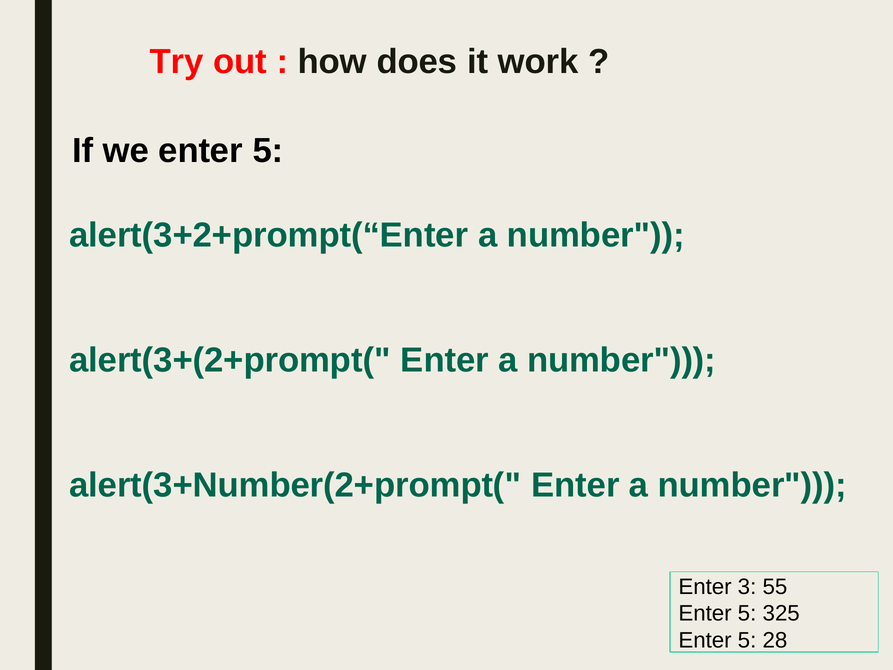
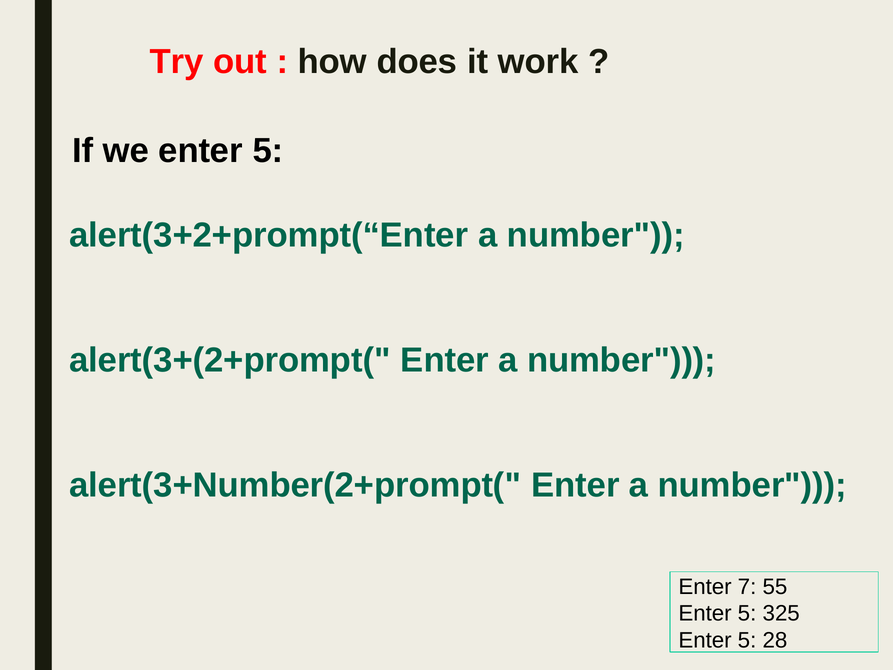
3: 3 -> 7 (747, 586)
